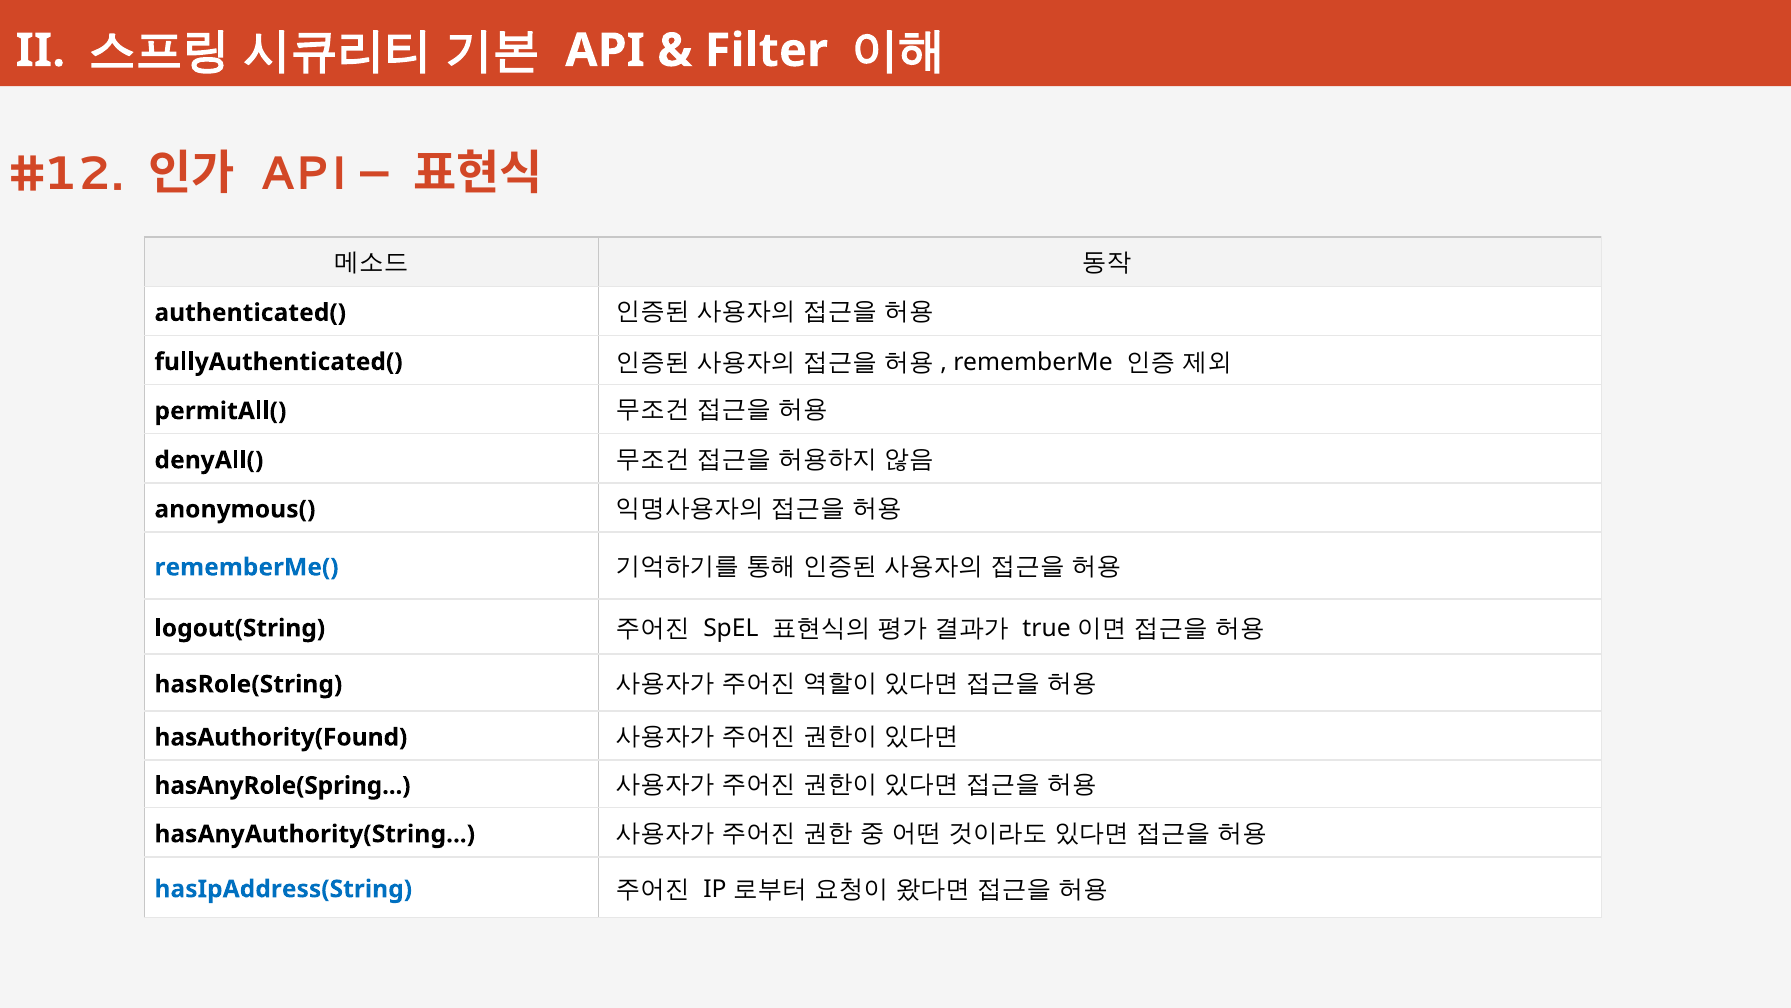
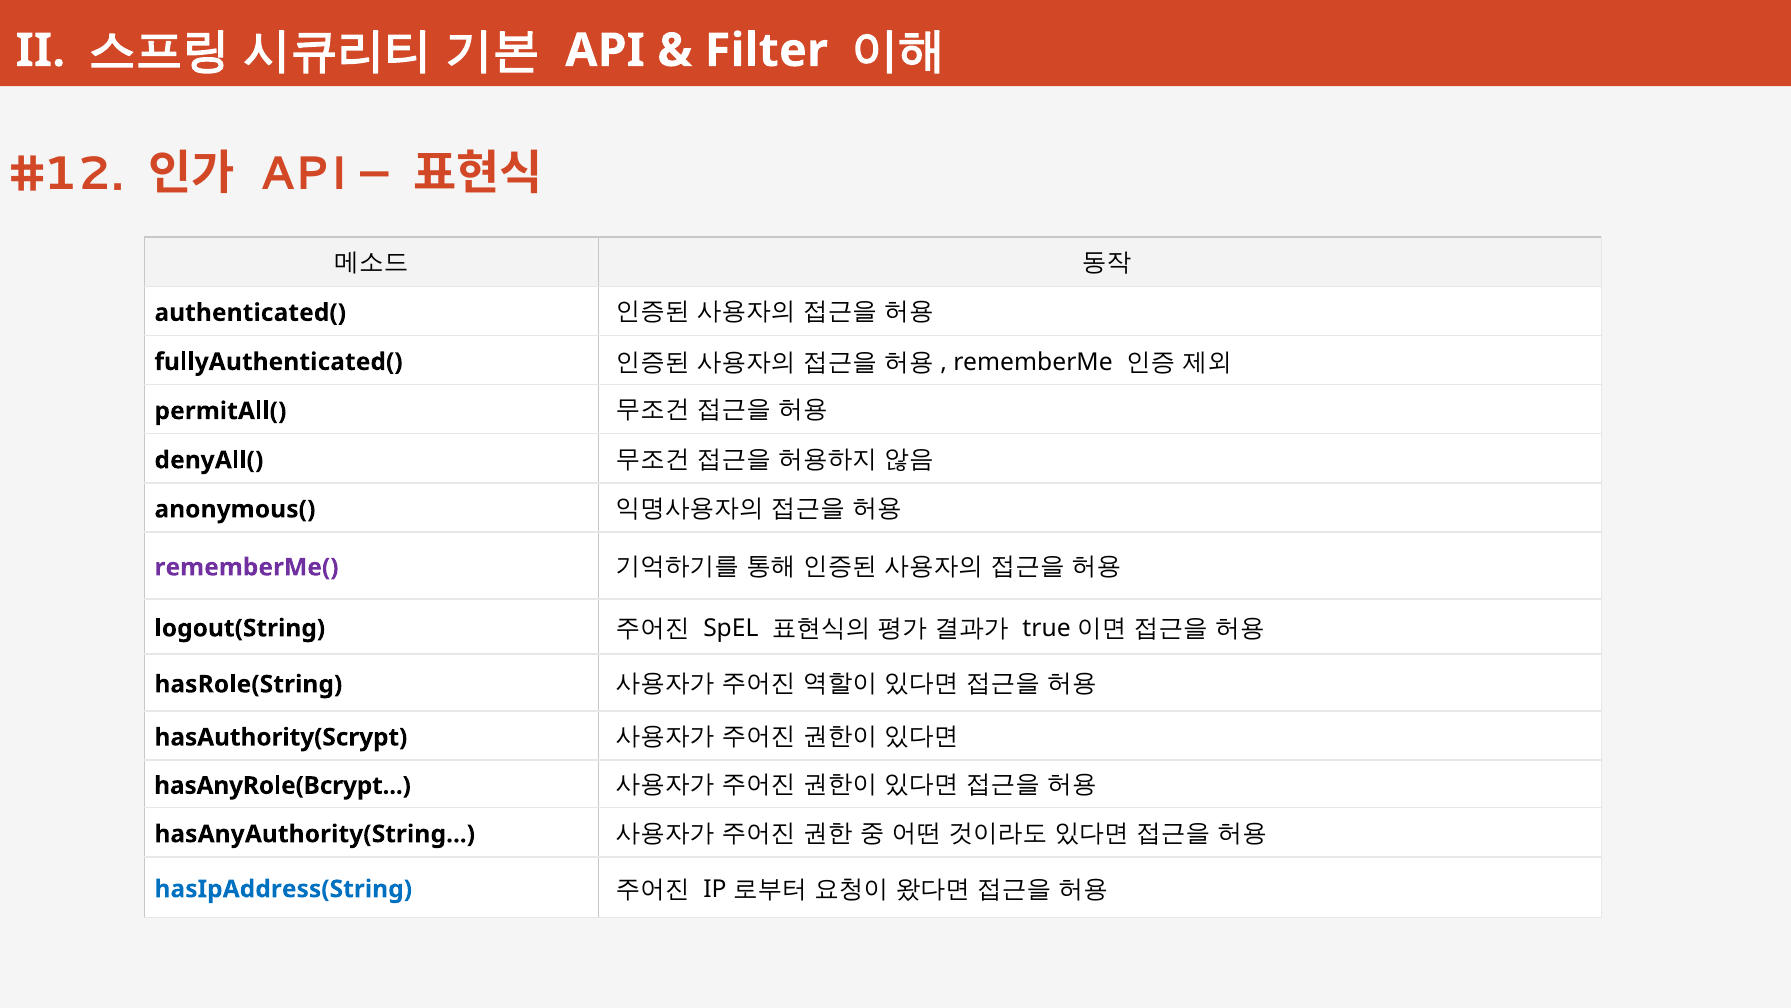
rememberMe( colour: blue -> purple (247, 567)
hasAuthority(Found: hasAuthority(Found -> hasAuthority(Scrypt (281, 737)
hasAnyRole(Spring: hasAnyRole(Spring -> hasAnyRole(Bcrypt (283, 785)
